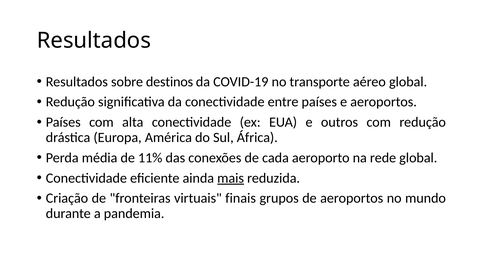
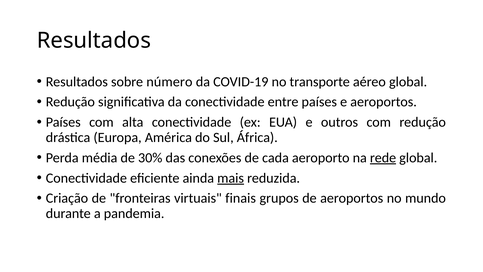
destinos: destinos -> número (169, 82)
11%: 11% -> 30% (150, 158)
rede underline: none -> present (383, 158)
